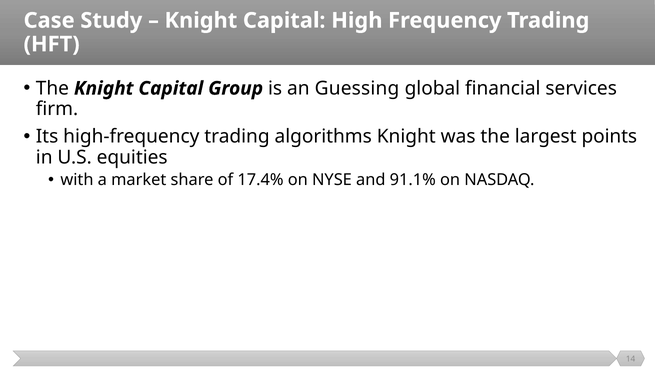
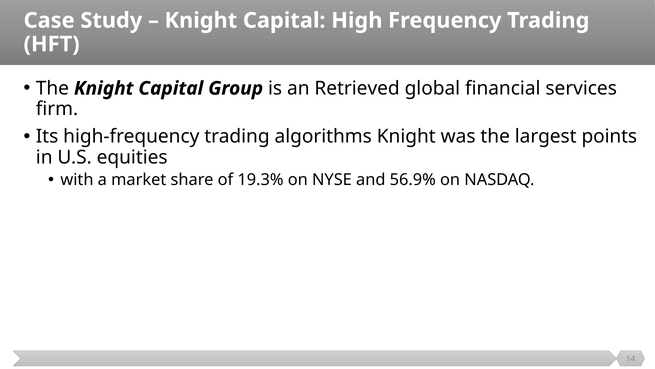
Guessing: Guessing -> Retrieved (357, 88)
17.4%: 17.4% -> 19.3% (261, 180)
91.1%: 91.1% -> 56.9% (413, 180)
